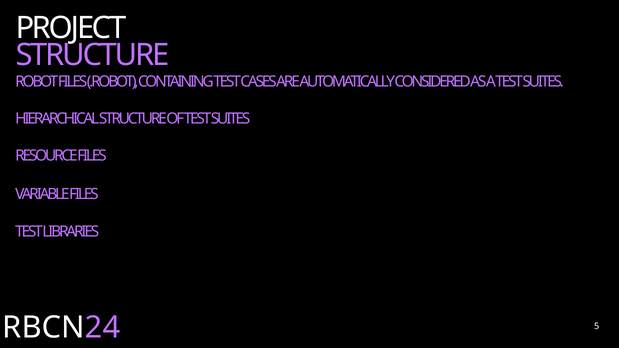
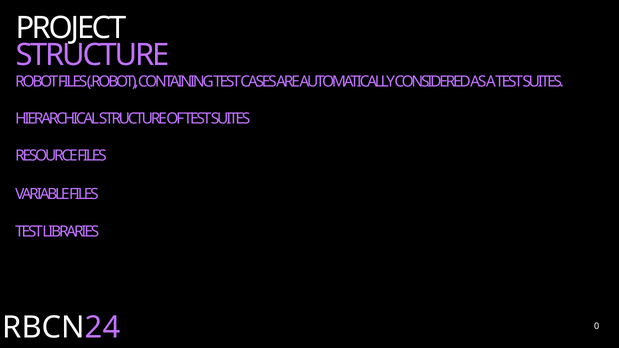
5: 5 -> 0 (597, 326)
